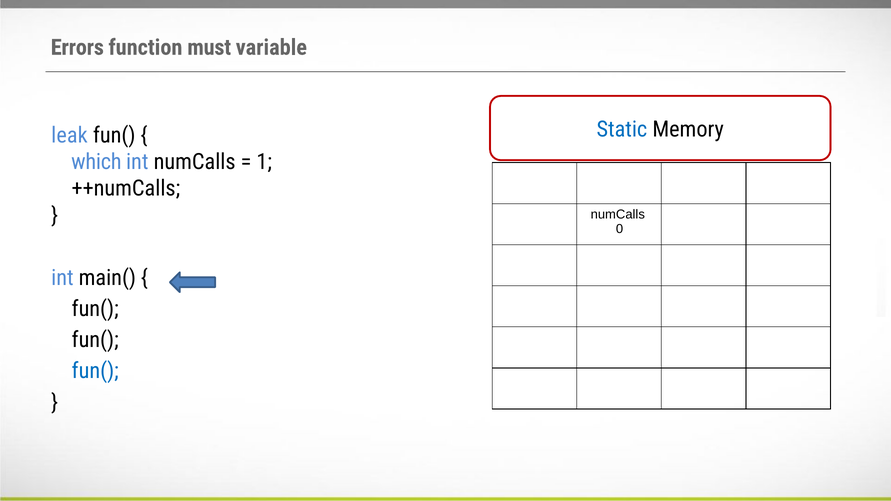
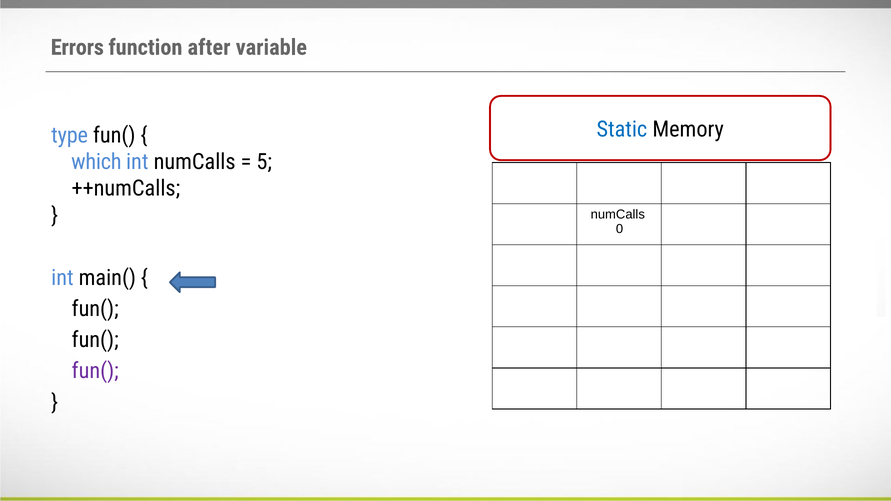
must: must -> after (209, 47)
leak: leak -> type (70, 135)
1: 1 -> 5 (264, 162)
fun( colour: blue -> purple (95, 371)
